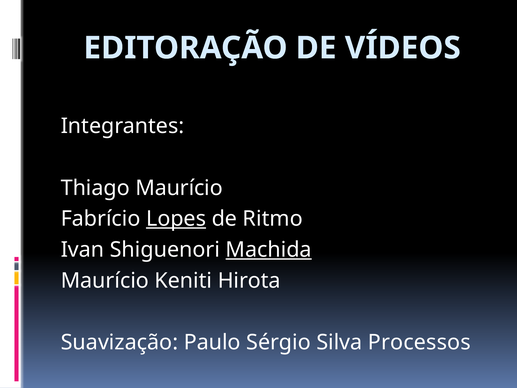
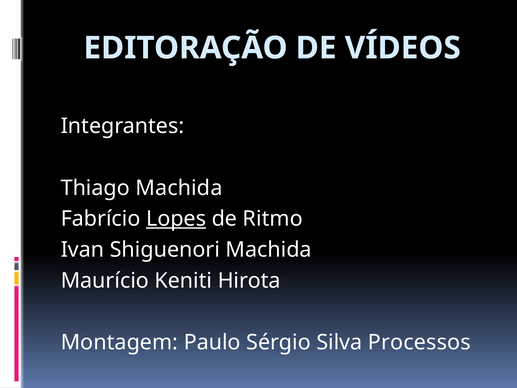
Thiago Maurício: Maurício -> Machida (179, 188)
Machida underline: present -> none (269, 250)
Suavização: Suavização -> Montagem (119, 342)
